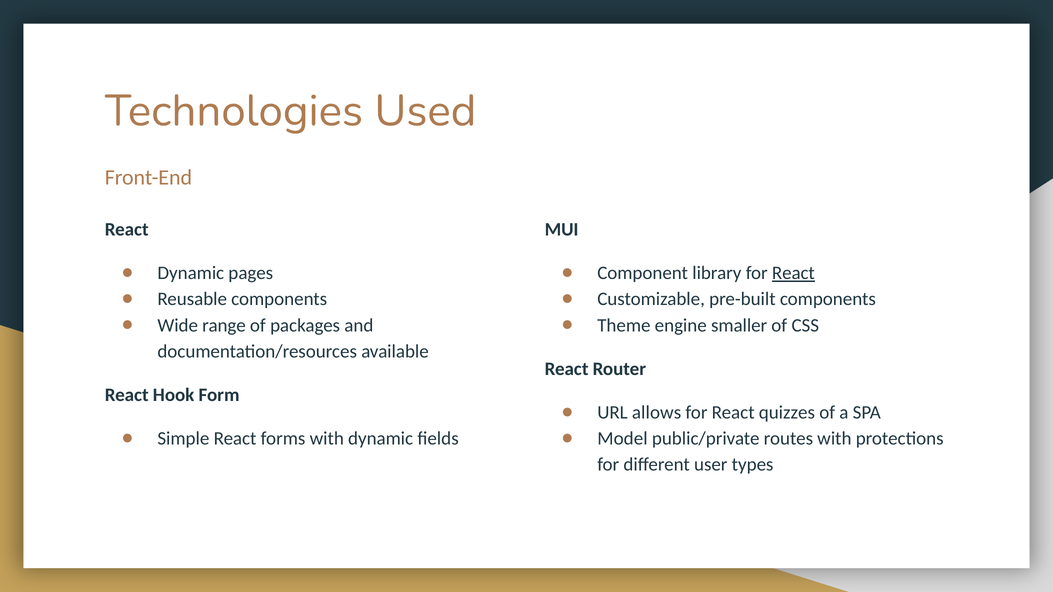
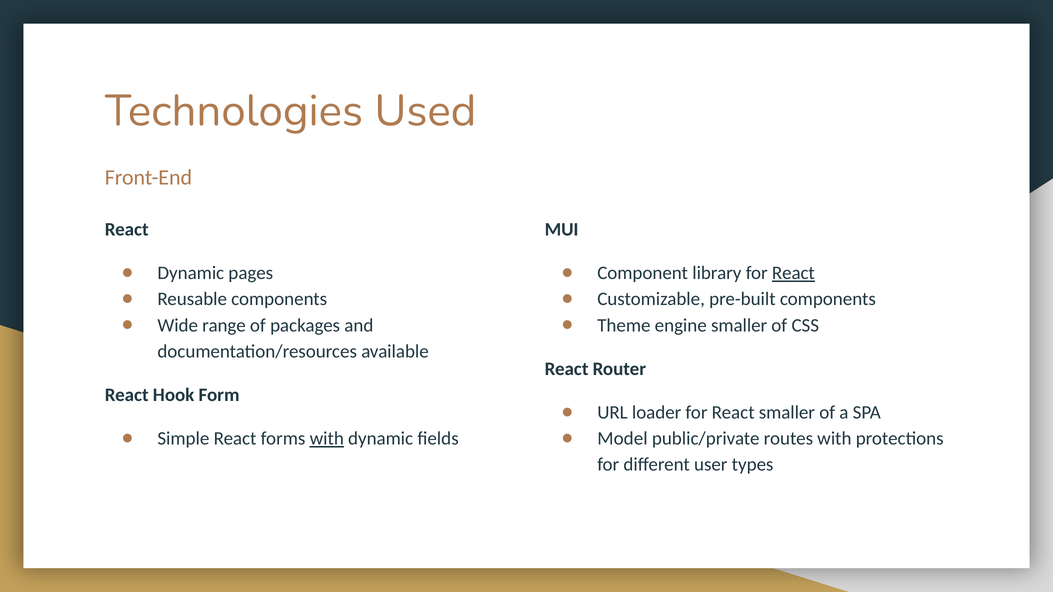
allows: allows -> loader (657, 413)
React quizzes: quizzes -> smaller (787, 413)
with underline: none -> present (327, 439)
